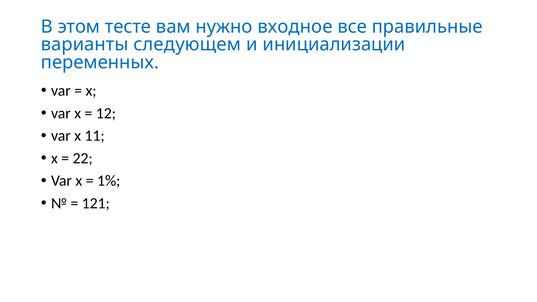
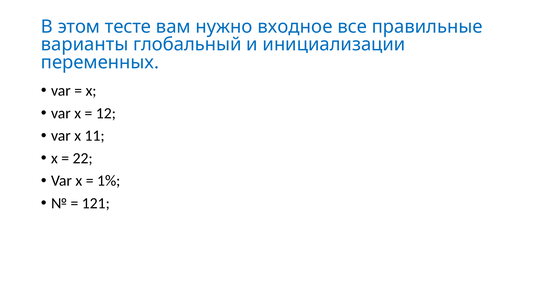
следующем: следующем -> глобальный (187, 45)
